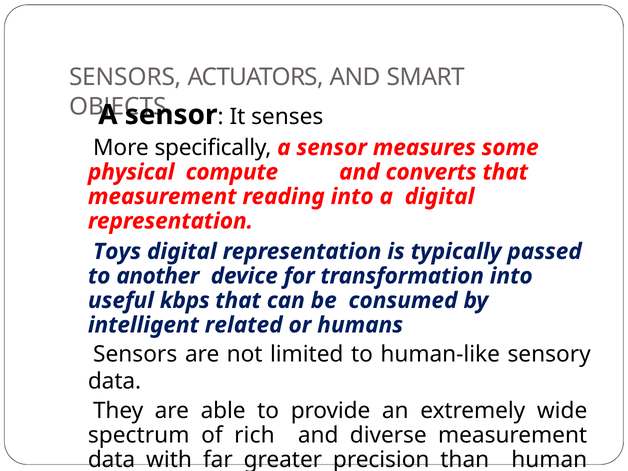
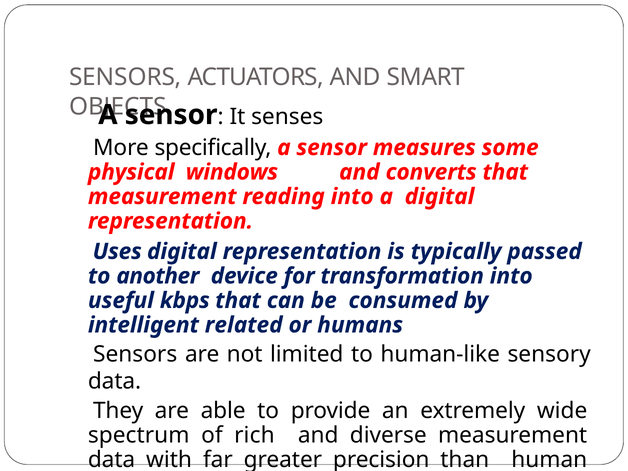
compute: compute -> windows (232, 172)
Toys: Toys -> Uses (117, 252)
